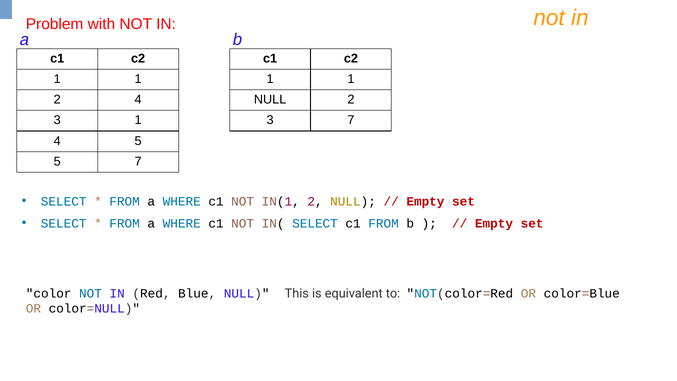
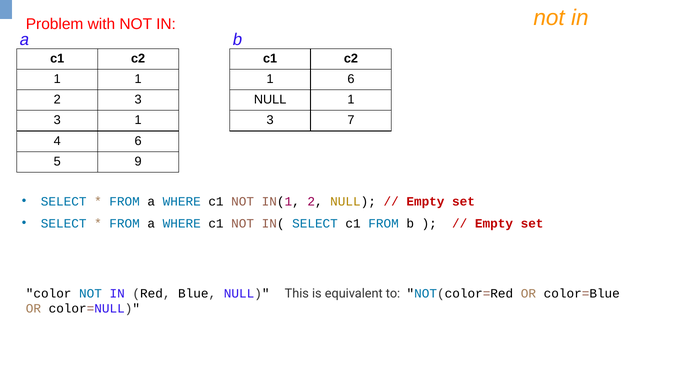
1: 1 -> 6 (351, 79)
2 4: 4 -> 3 (138, 100)
NULL 2: 2 -> 1 (351, 100)
4 5: 5 -> 6 (138, 141)
5 7: 7 -> 9 (138, 161)
